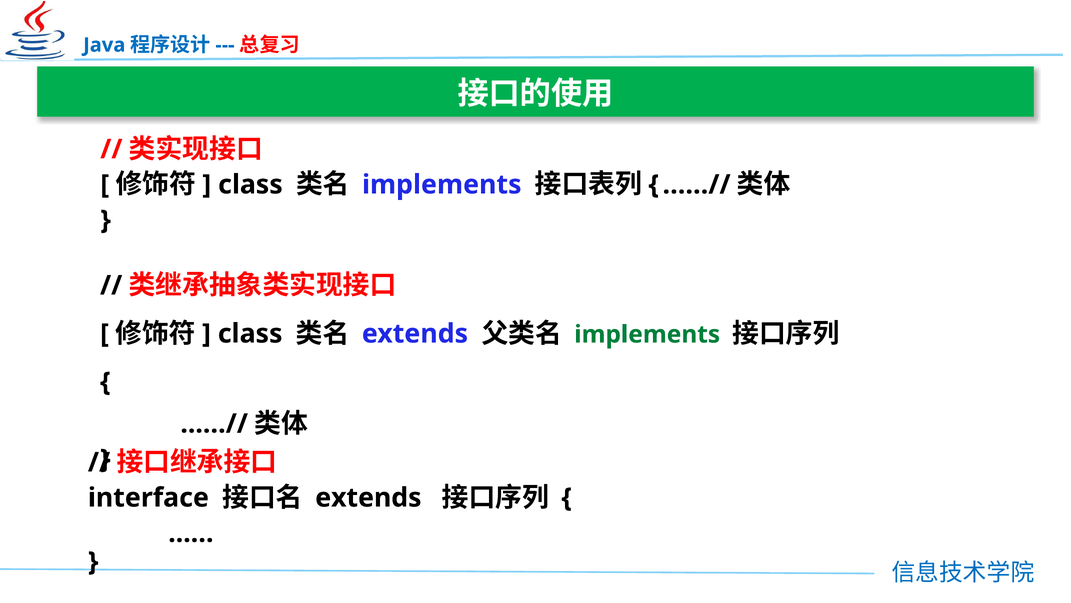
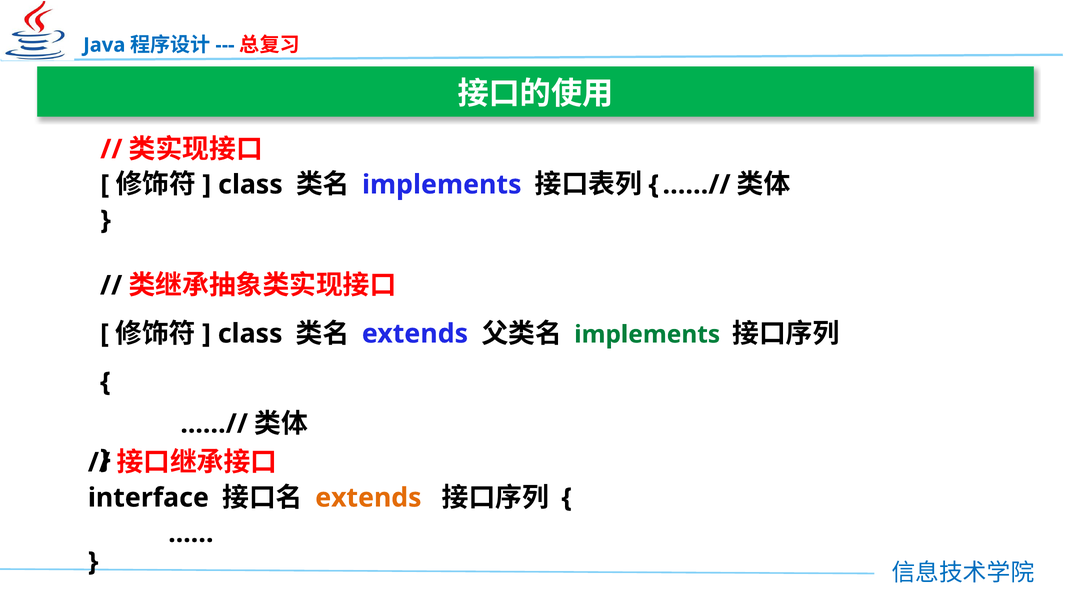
extends colour: black -> orange (368, 497)
